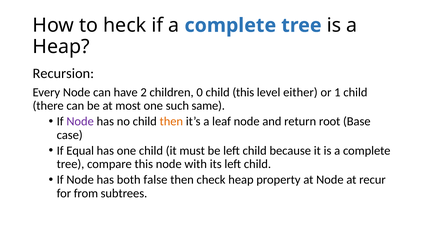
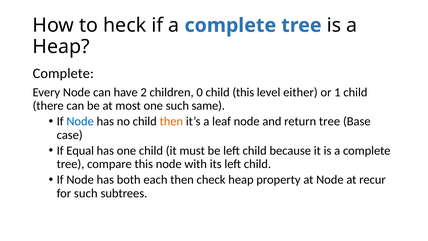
Recursion: Recursion -> Complete (63, 73)
Node colour: purple -> blue (80, 121)
return root: root -> tree (330, 121)
false: false -> each (155, 180)
for from: from -> such (86, 193)
